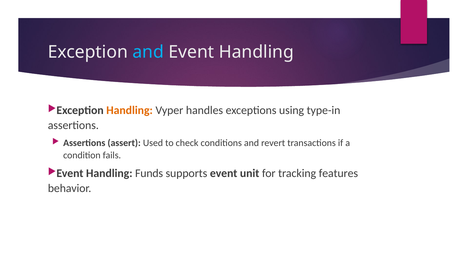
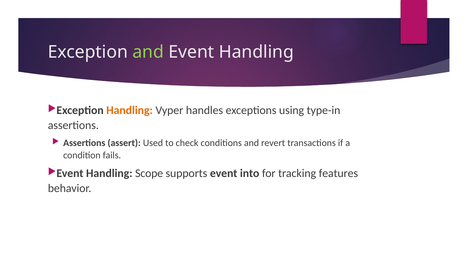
and colour: light blue -> light green (148, 52)
Funds: Funds -> Scope (149, 173)
unit: unit -> into (250, 173)
